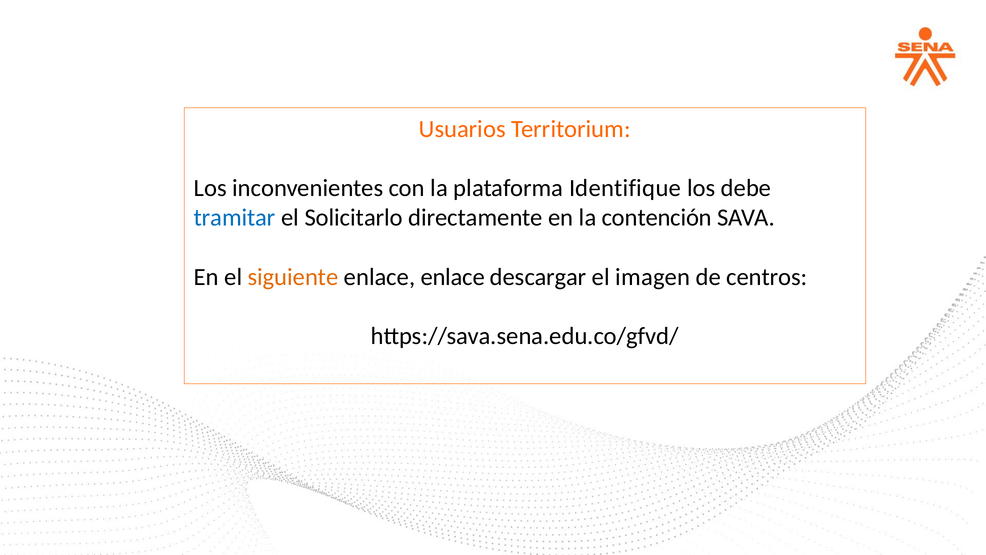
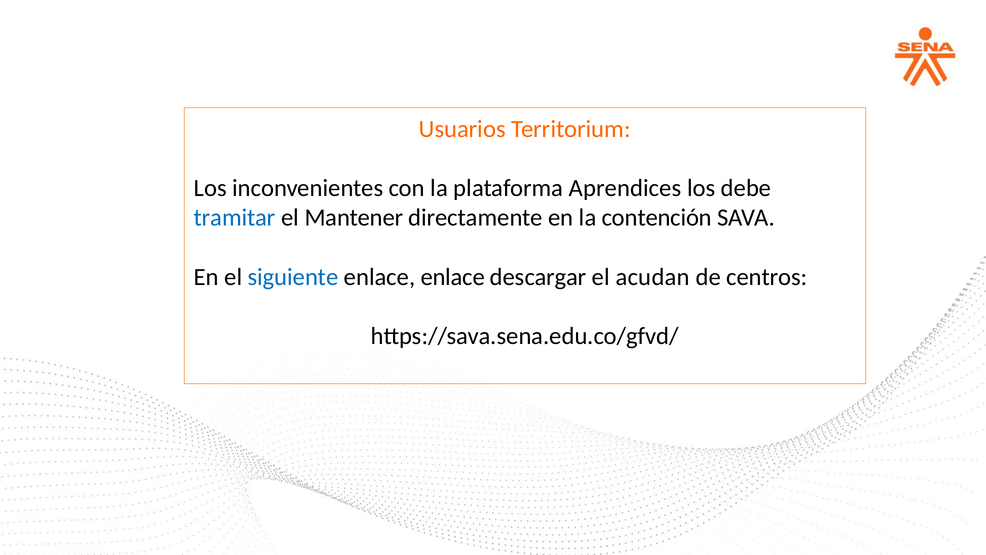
Identifique: Identifique -> Aprendices (625, 188)
Solicitarlo: Solicitarlo -> Mantener (354, 218)
siguiente colour: orange -> blue (293, 277)
imagen: imagen -> acudan (653, 277)
